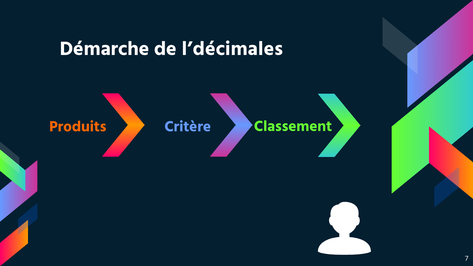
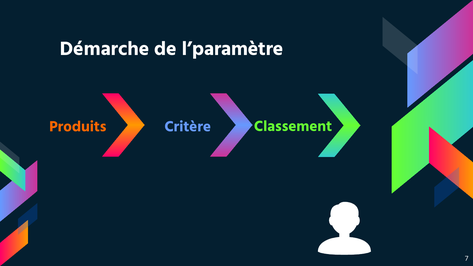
l’décimales: l’décimales -> l’paramètre (233, 49)
